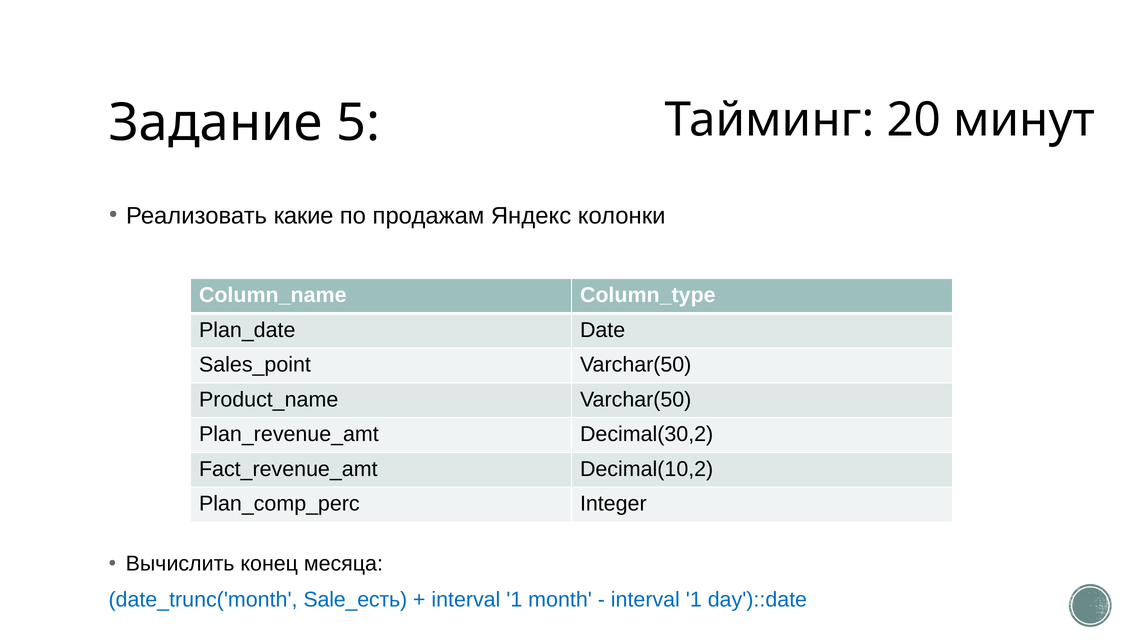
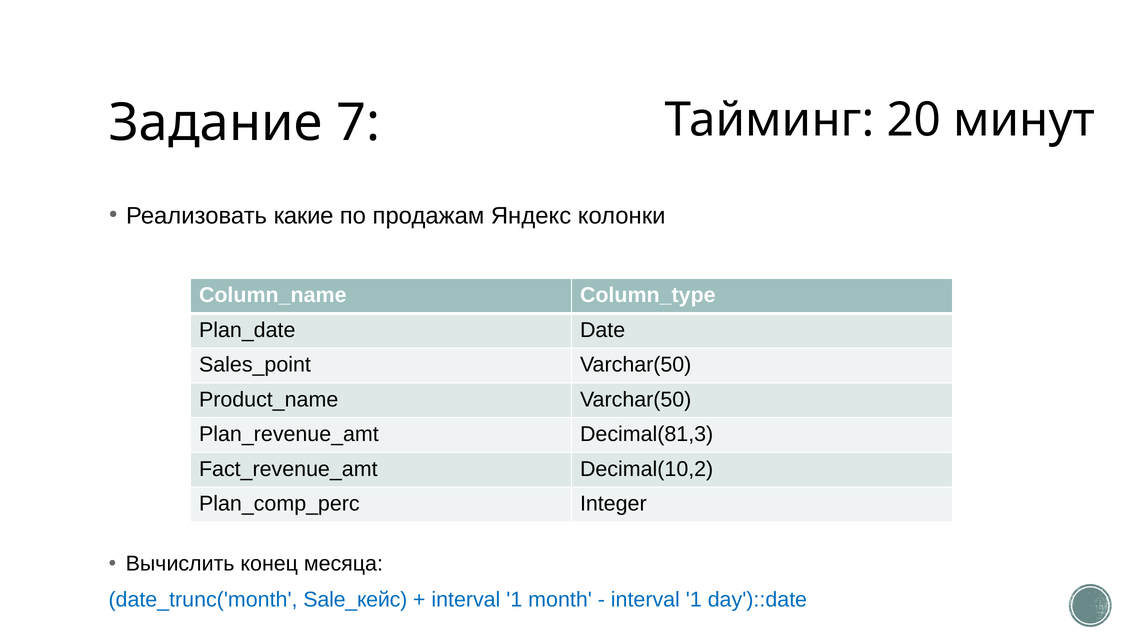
5: 5 -> 7 (358, 123)
Decimal(30,2: Decimal(30,2 -> Decimal(81,3 (647, 434)
Sale_есть: Sale_есть -> Sale_кейс (355, 600)
